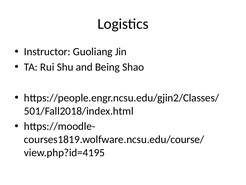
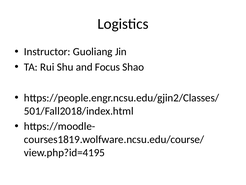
Being: Being -> Focus (107, 67)
